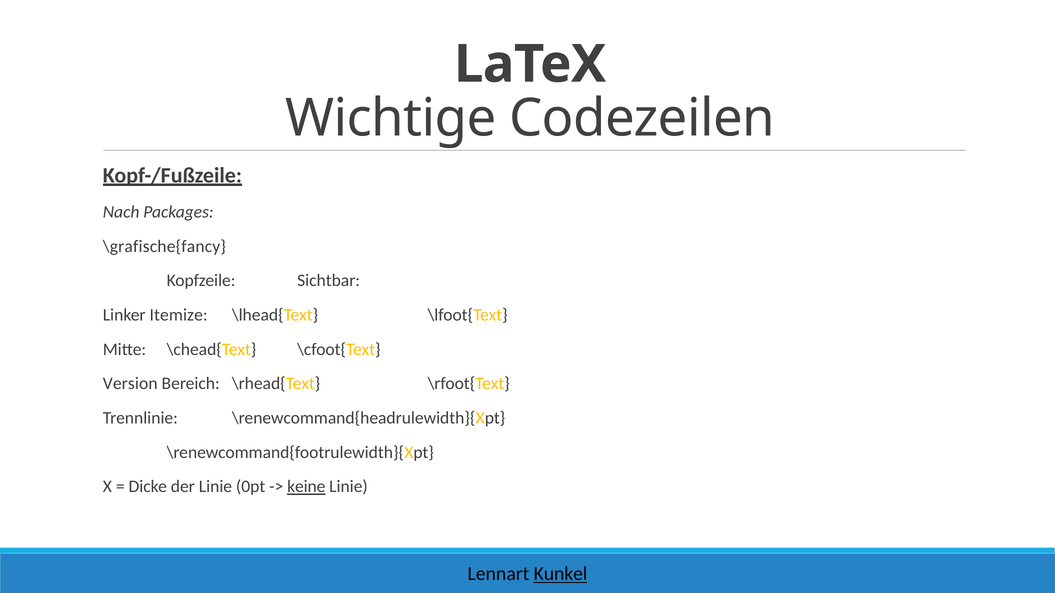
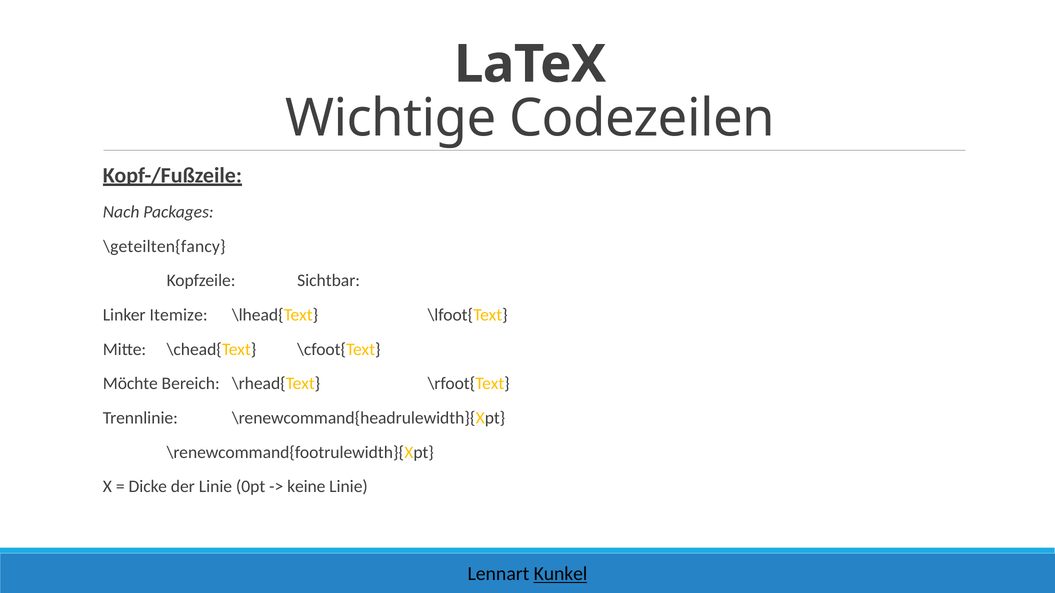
\grafische{fancy: \grafische{fancy -> \geteilten{fancy (164, 247)
Version: Version -> Möchte (130, 384)
keine underline: present -> none (306, 487)
